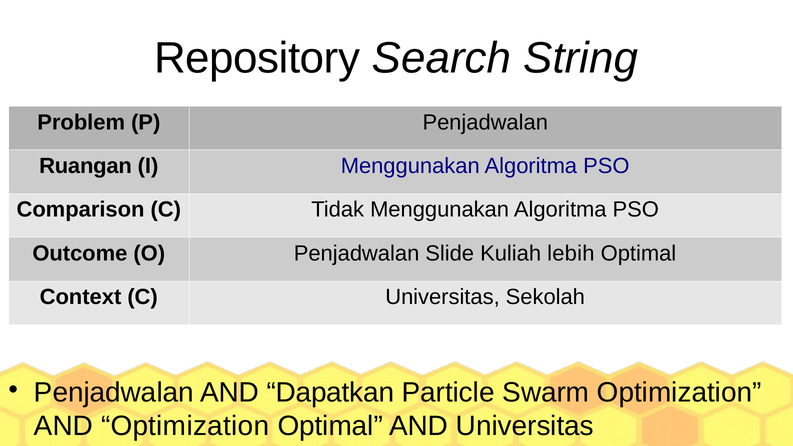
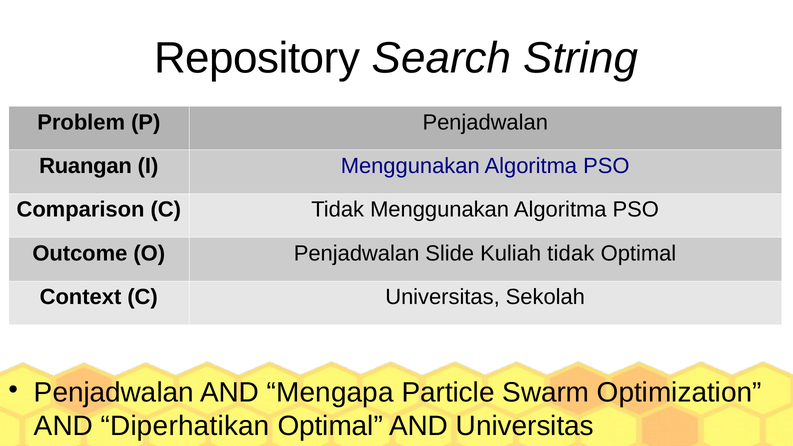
Kuliah lebih: lebih -> tidak (571, 253)
Dapatkan: Dapatkan -> Mengapa (330, 393)
AND Optimization: Optimization -> Diperhatikan (185, 426)
